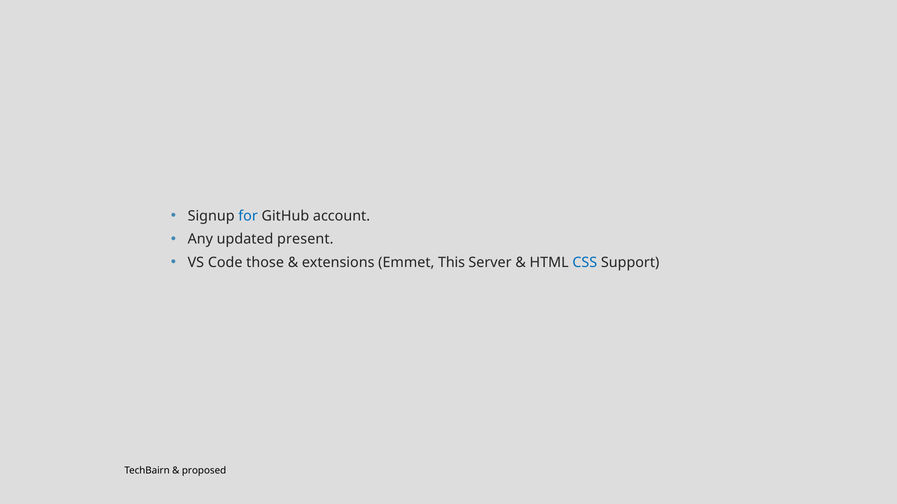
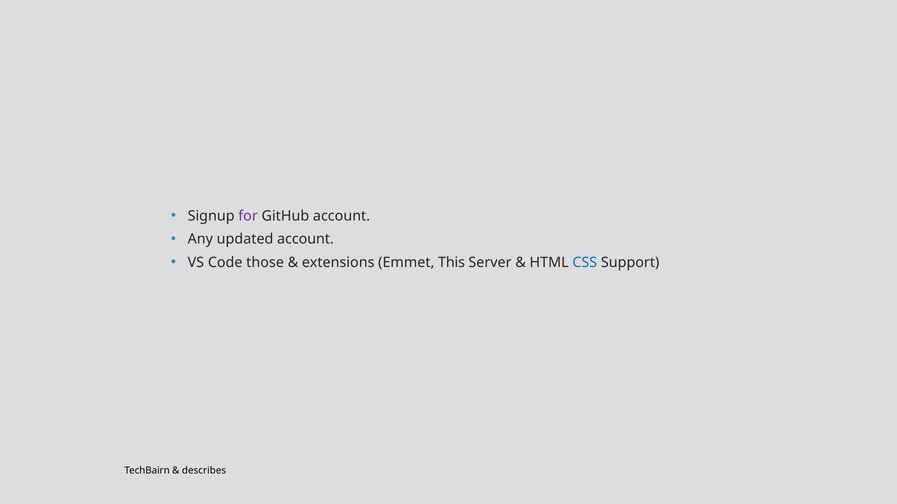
for colour: blue -> purple (248, 216)
updated present: present -> account (305, 240)
proposed: proposed -> describes (204, 471)
